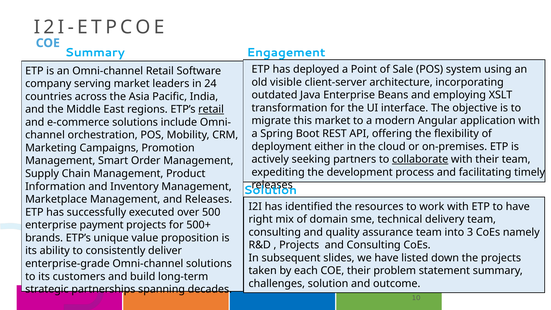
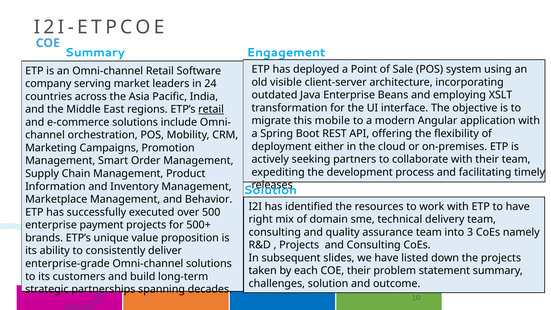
this market: market -> mobile (332, 121)
collaborate underline: present -> none (420, 159)
and Releases: Releases -> Behavior (209, 199)
